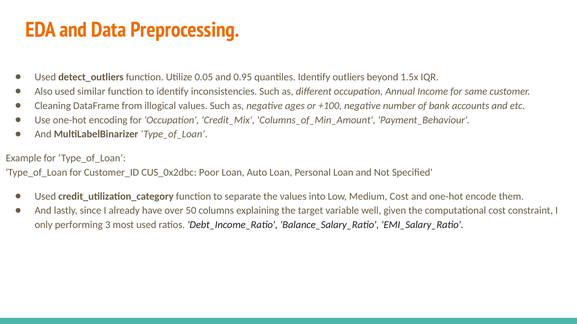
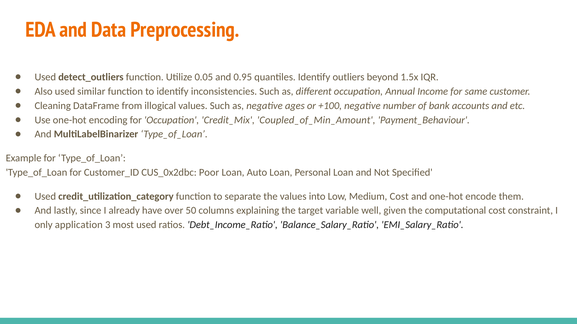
Columns_of_Min_Amount: Columns_of_Min_Amount -> Coupled_of_Min_Amount (316, 120)
performing: performing -> application (79, 225)
